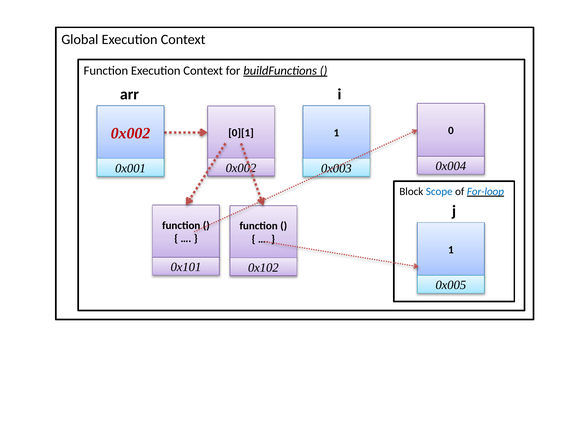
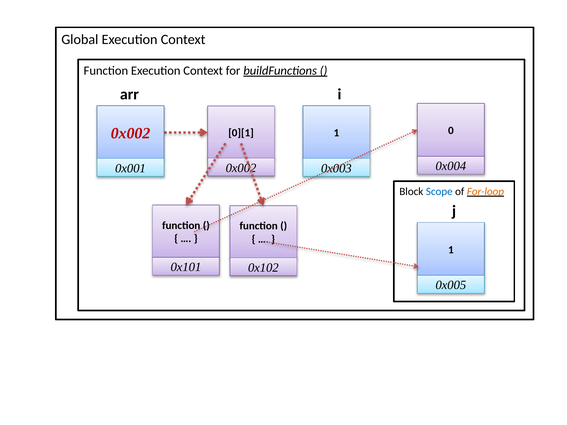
For-loop colour: blue -> orange (485, 192)
